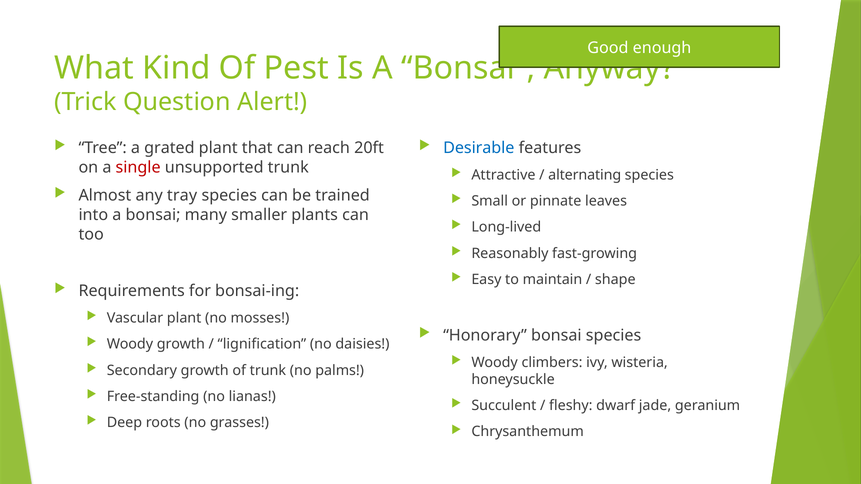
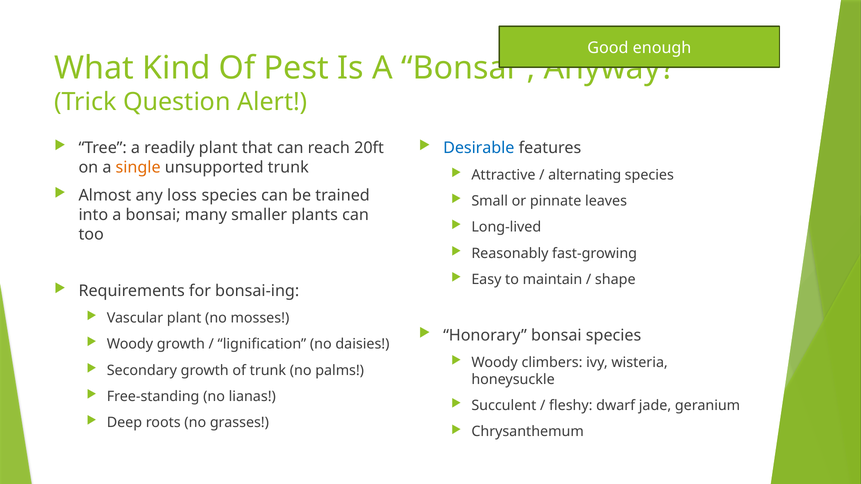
grated: grated -> readily (169, 148)
single colour: red -> orange (138, 167)
tray: tray -> loss (182, 196)
